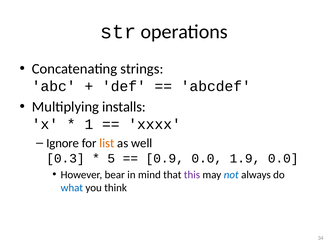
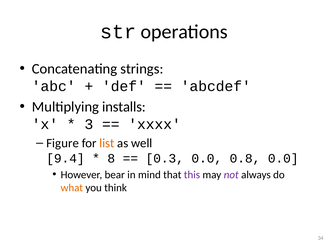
1: 1 -> 3 (89, 124)
Ignore: Ignore -> Figure (63, 143)
0.3: 0.3 -> 9.4 (65, 158)
5: 5 -> 8 (111, 158)
0.9: 0.9 -> 0.3 (165, 158)
1.9: 1.9 -> 0.8 (245, 158)
not colour: blue -> purple (231, 175)
what colour: blue -> orange (72, 188)
